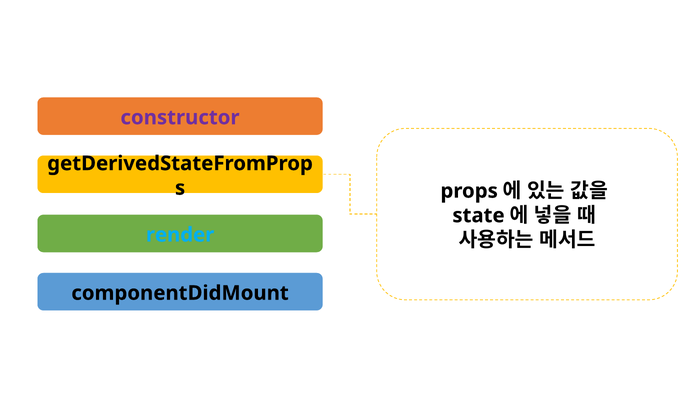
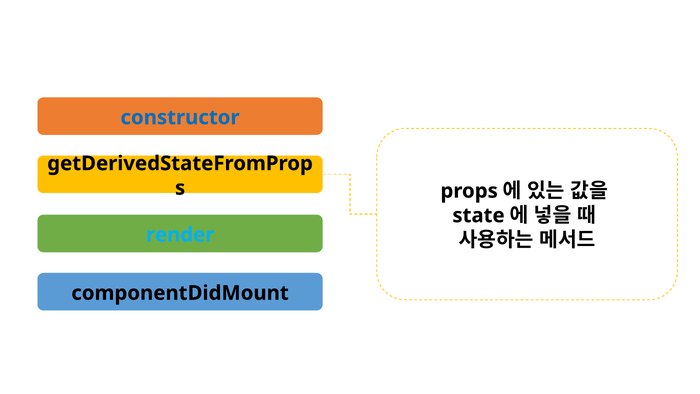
constructor colour: purple -> blue (180, 117)
